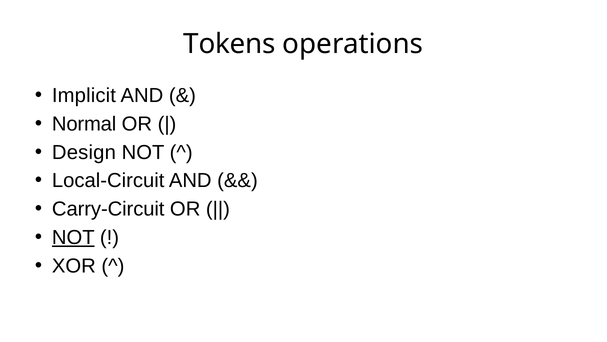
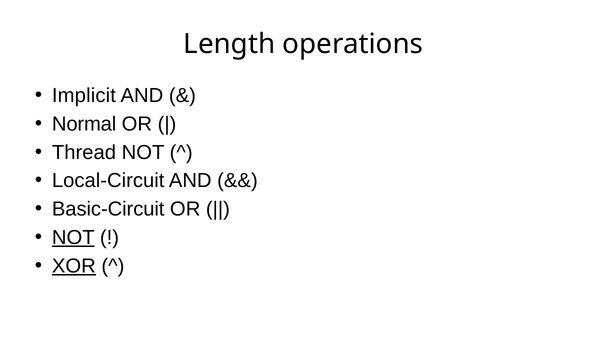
Tokens: Tokens -> Length (229, 44)
Design: Design -> Thread (84, 152)
Carry-Circuit: Carry-Circuit -> Basic-Circuit (108, 209)
XOR underline: none -> present (74, 266)
